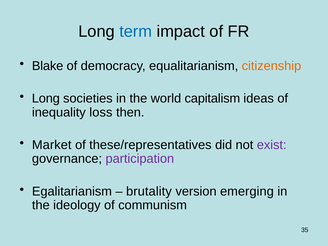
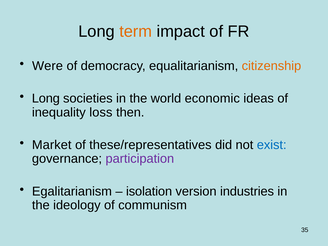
term colour: blue -> orange (136, 31)
Blake: Blake -> Were (47, 66)
capitalism: capitalism -> economic (212, 99)
exist colour: purple -> blue (272, 145)
brutality: brutality -> isolation (149, 191)
emerging: emerging -> industries (247, 191)
